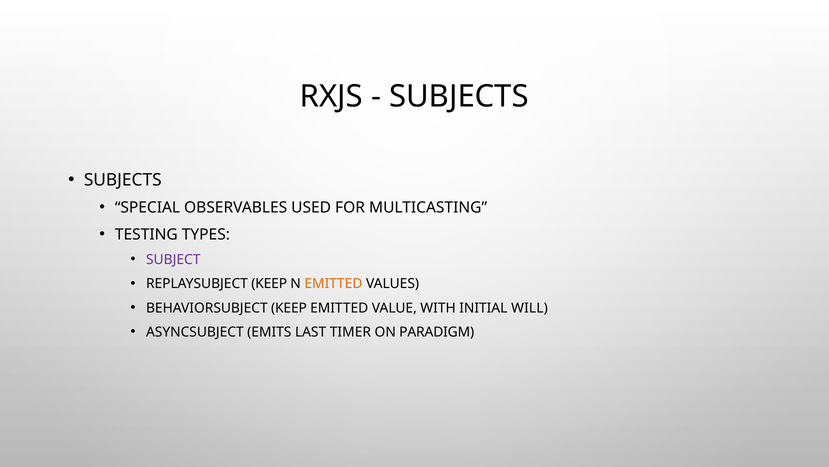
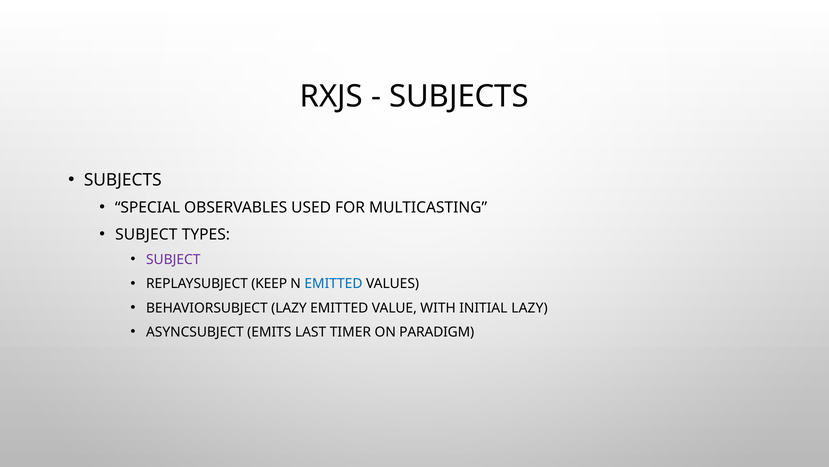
TESTING: TESTING -> SUBJECT (146, 234)
EMITTED colour: orange -> blue (333, 283)
BEHAVIORSUBJECT KEEP: KEEP -> LAZY (289, 308)
INITIAL WILL: WILL -> LAZY (529, 308)
